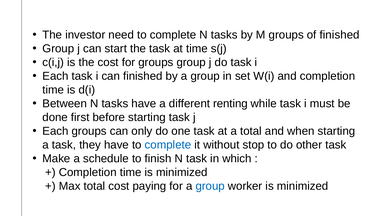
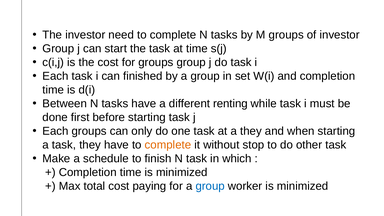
of finished: finished -> investor (340, 35)
a total: total -> they (251, 131)
complete colour: blue -> orange (168, 145)
